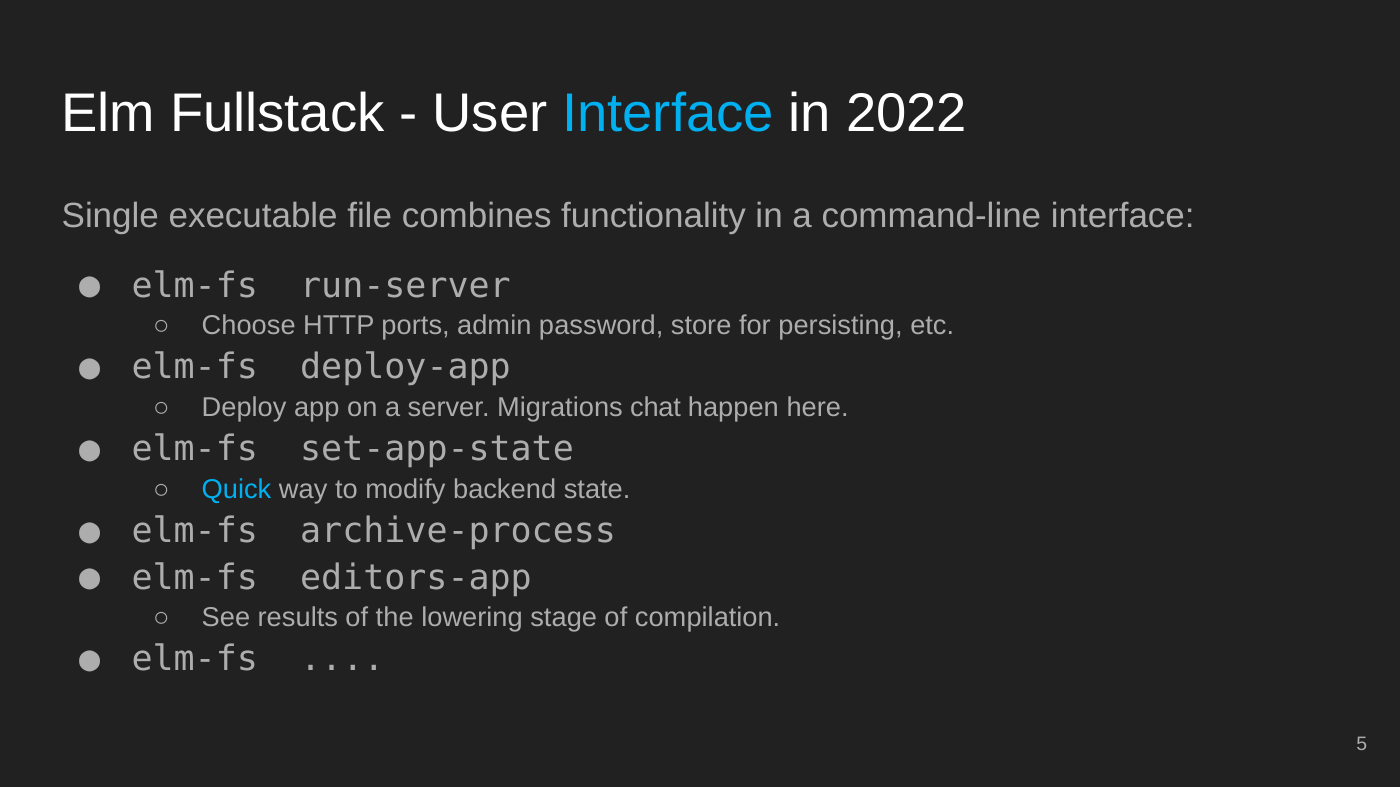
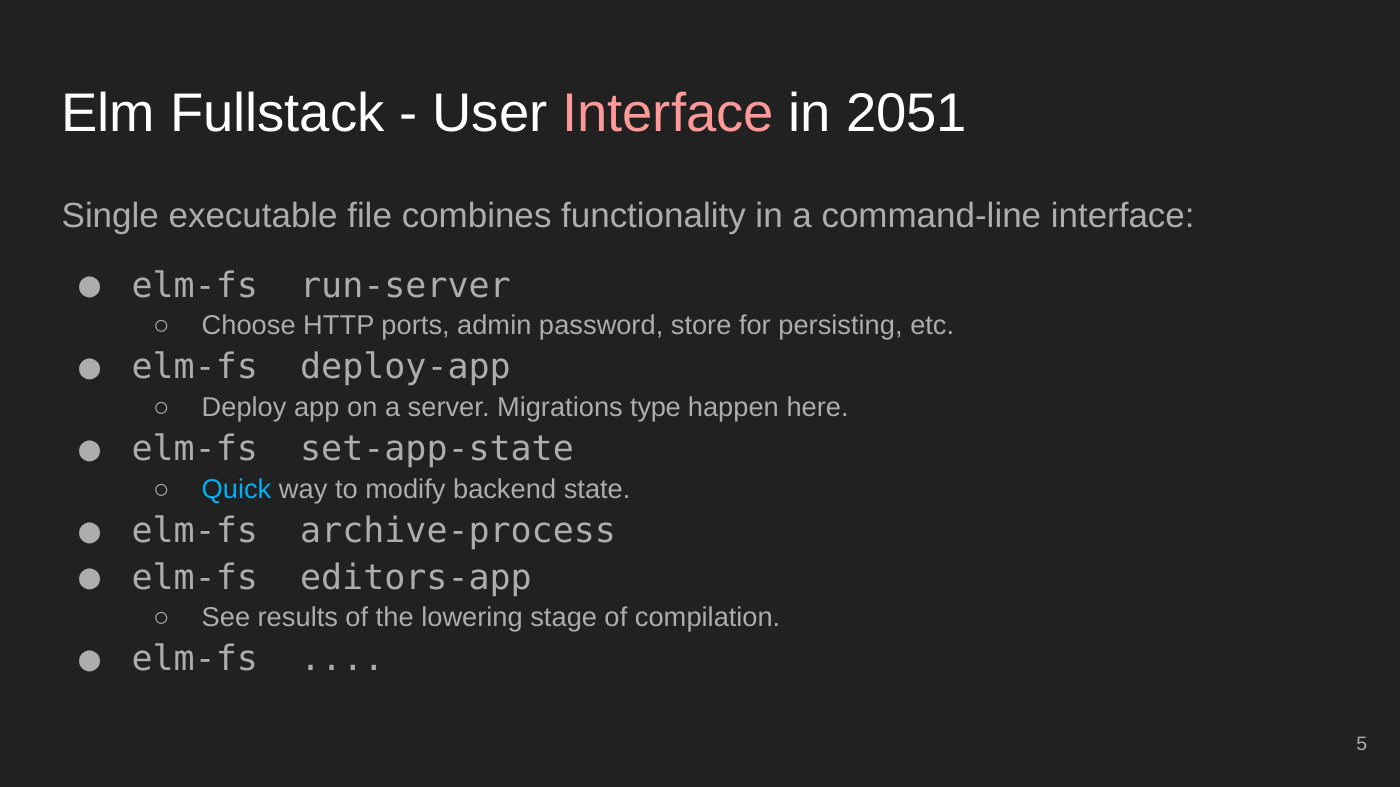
Interface colour: light blue -> pink (668, 113)
2022: 2022 -> 2051 (907, 113)
chat: chat -> type (656, 408)
